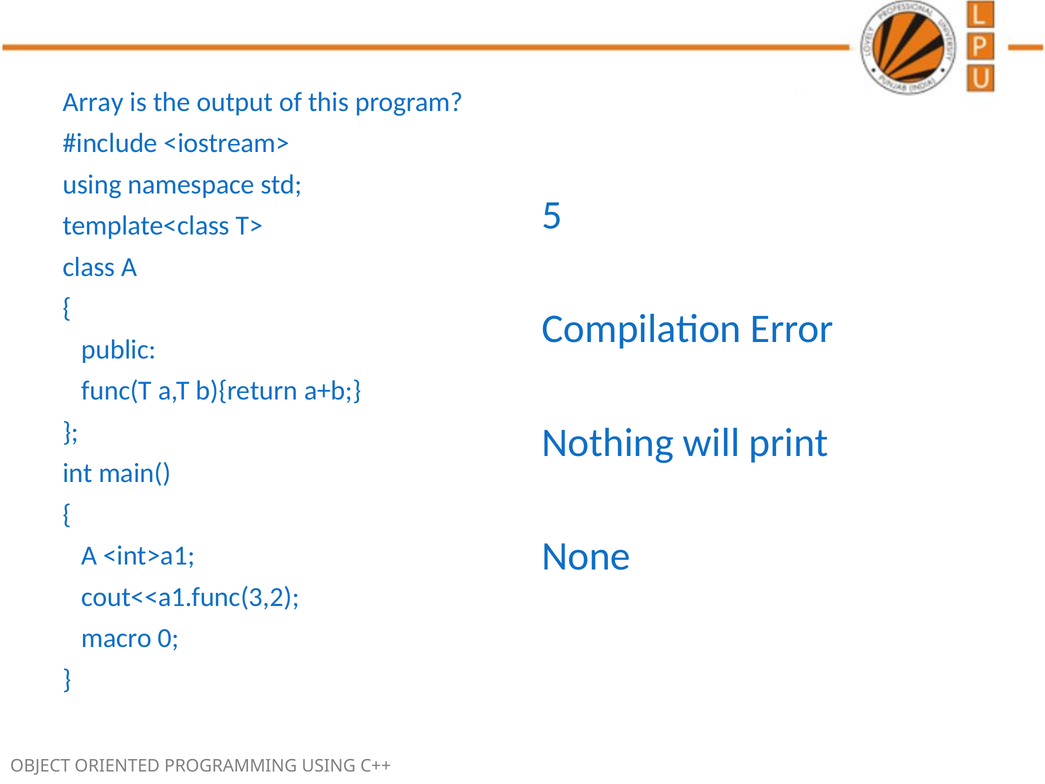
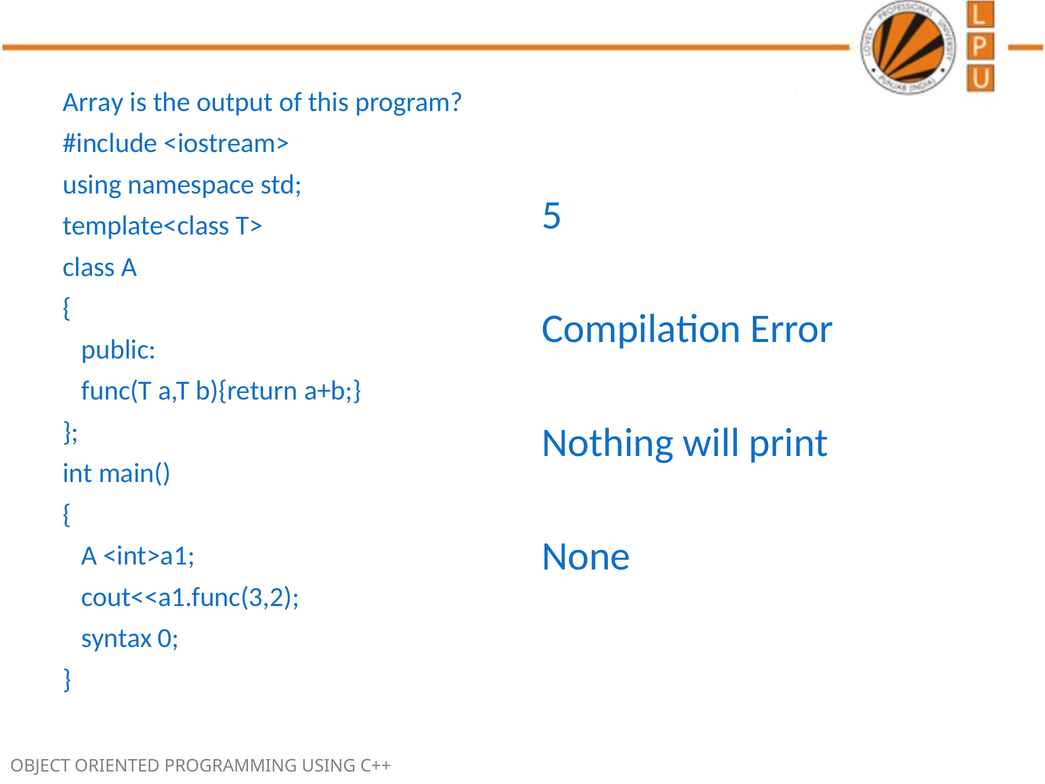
macro: macro -> syntax (117, 638)
